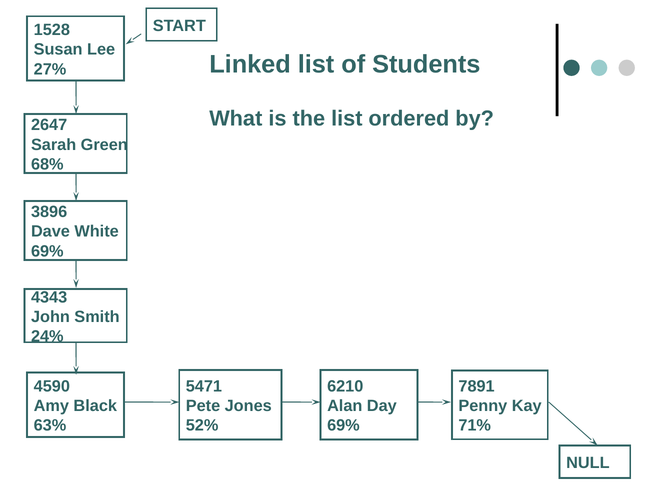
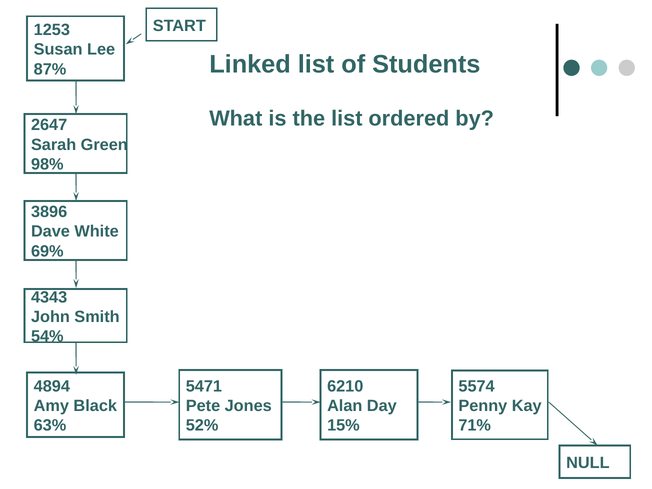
1528: 1528 -> 1253 (52, 30)
27%: 27% -> 87% (50, 69)
68%: 68% -> 98% (47, 164)
24%: 24% -> 54% (47, 336)
4590: 4590 -> 4894 (52, 386)
7891: 7891 -> 5574 (477, 386)
69%: 69% -> 15% (343, 425)
